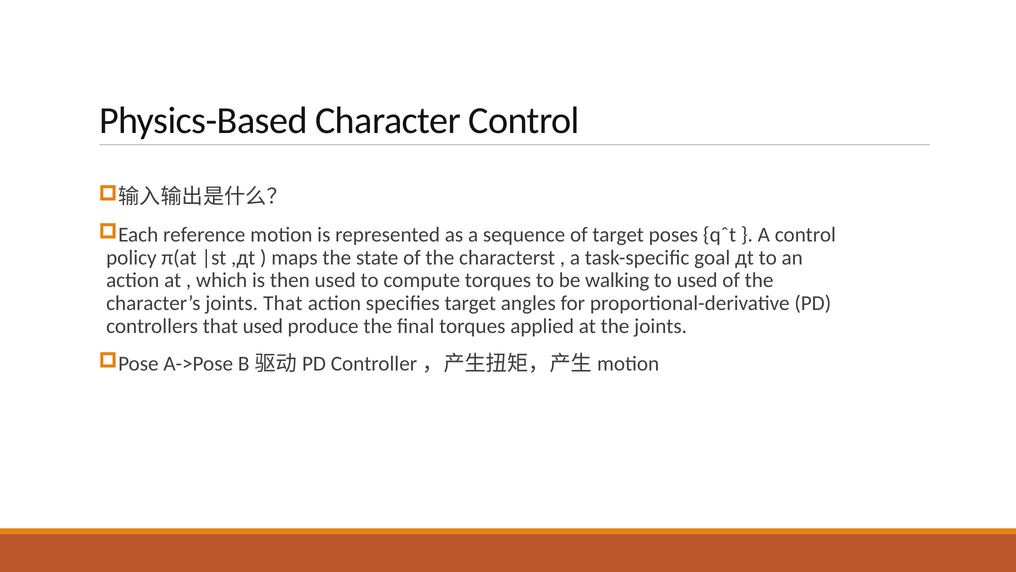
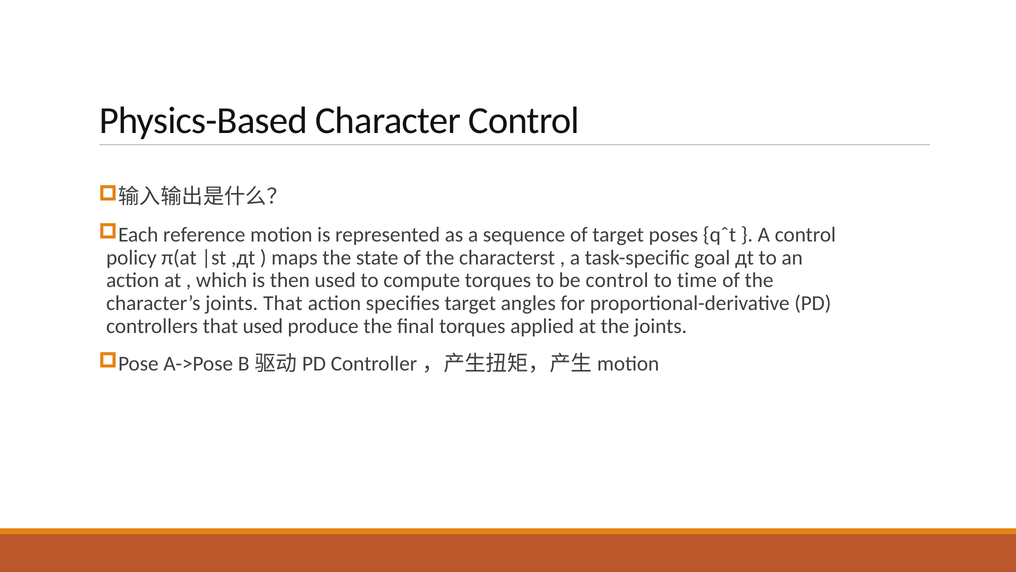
be walking: walking -> control (617, 280)
to used: used -> time (697, 280)
